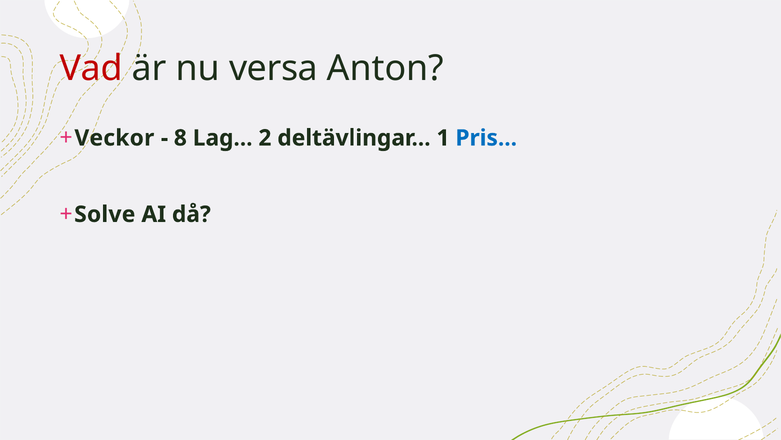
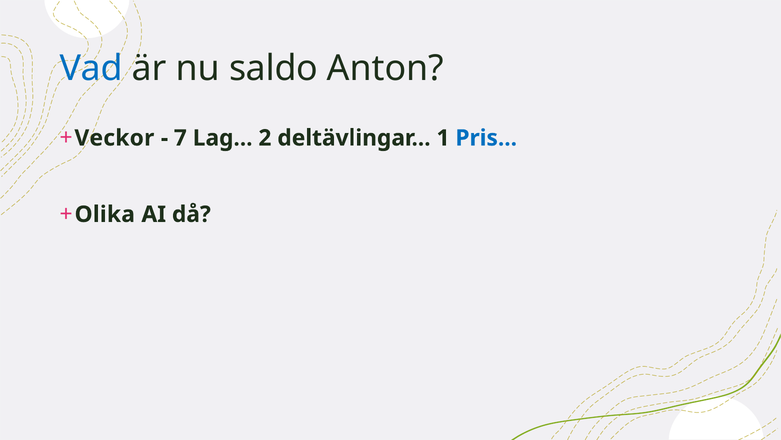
Vad colour: red -> blue (91, 68)
versa: versa -> saldo (273, 68)
8: 8 -> 7 (180, 138)
Solve: Solve -> Olika (105, 214)
